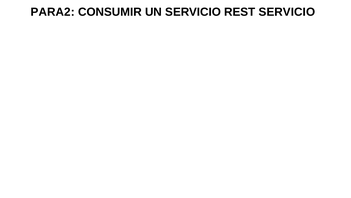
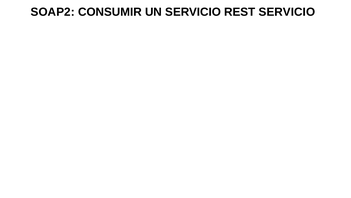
PARA2: PARA2 -> SOAP2 (53, 12)
